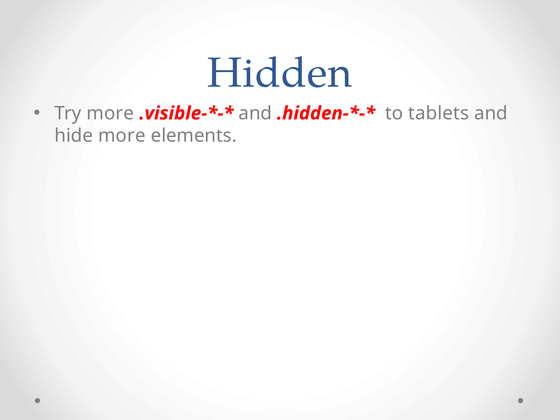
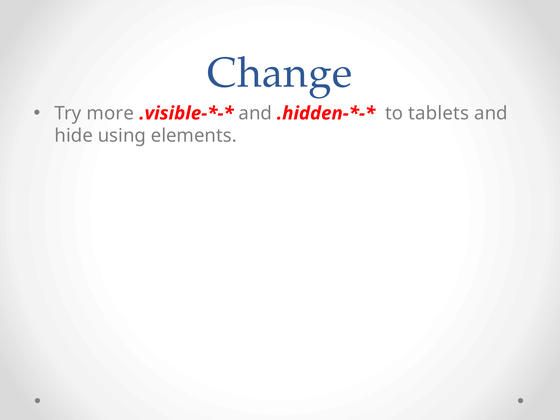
Hidden: Hidden -> Change (280, 73)
hide more: more -> using (122, 136)
